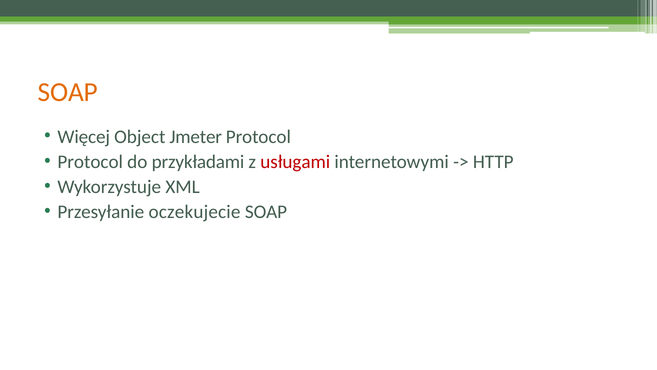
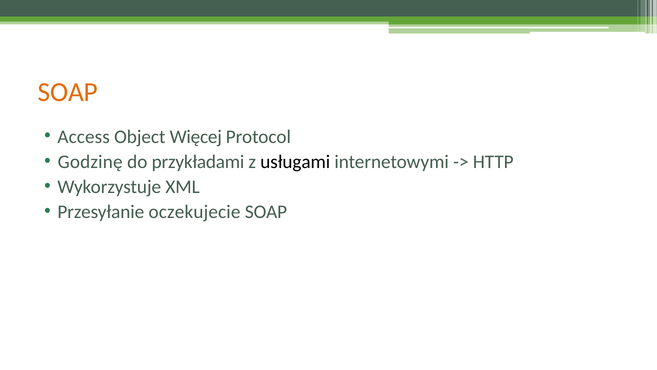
Więcej: Więcej -> Access (84, 137)
Jmeter: Jmeter -> Więcej (196, 137)
Protocol: Protocol -> Godzinę (90, 162)
usługami colour: red -> black (295, 162)
